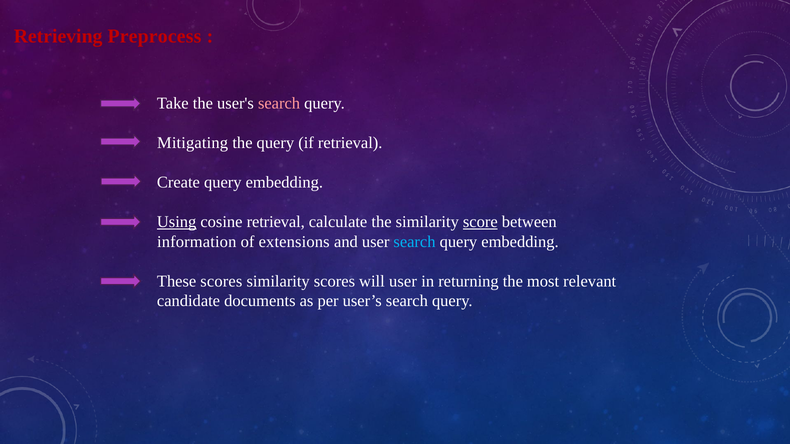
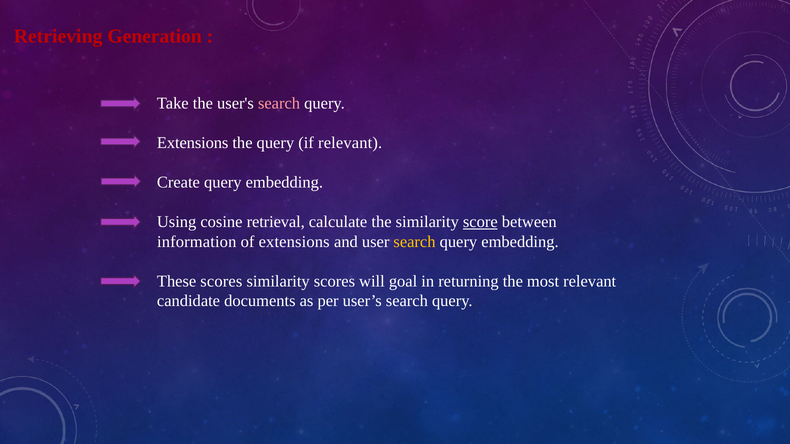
Preprocess: Preprocess -> Generation (155, 36)
Mitigating: Mitigating -> Extensions (193, 143)
if retrieval: retrieval -> relevant (350, 143)
Using underline: present -> none (177, 222)
search colour: light blue -> yellow (415, 242)
will user: user -> goal (403, 281)
